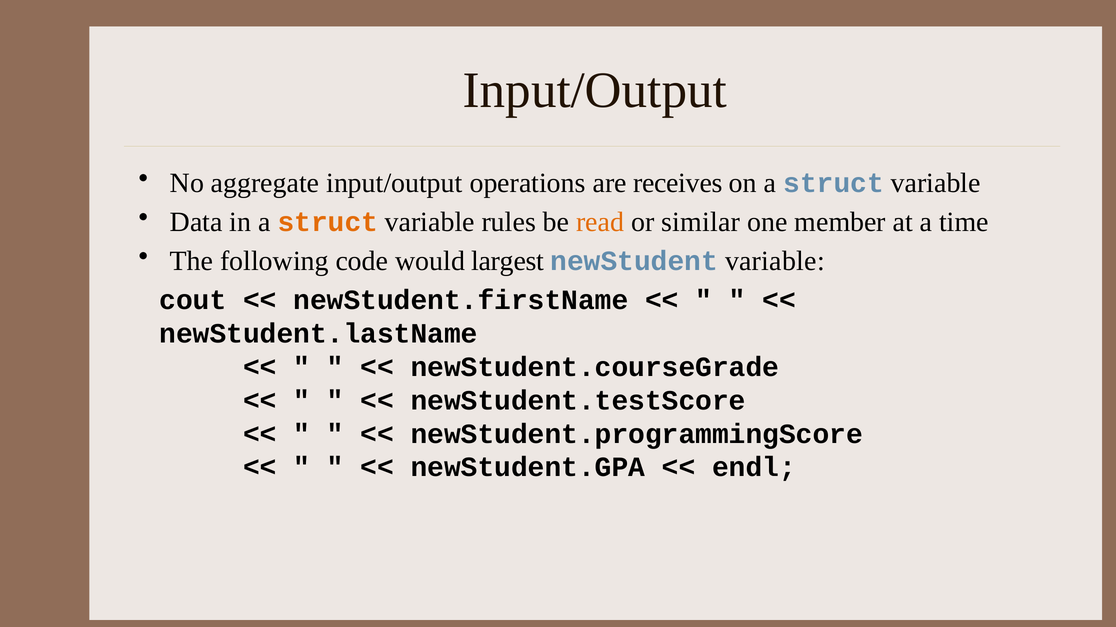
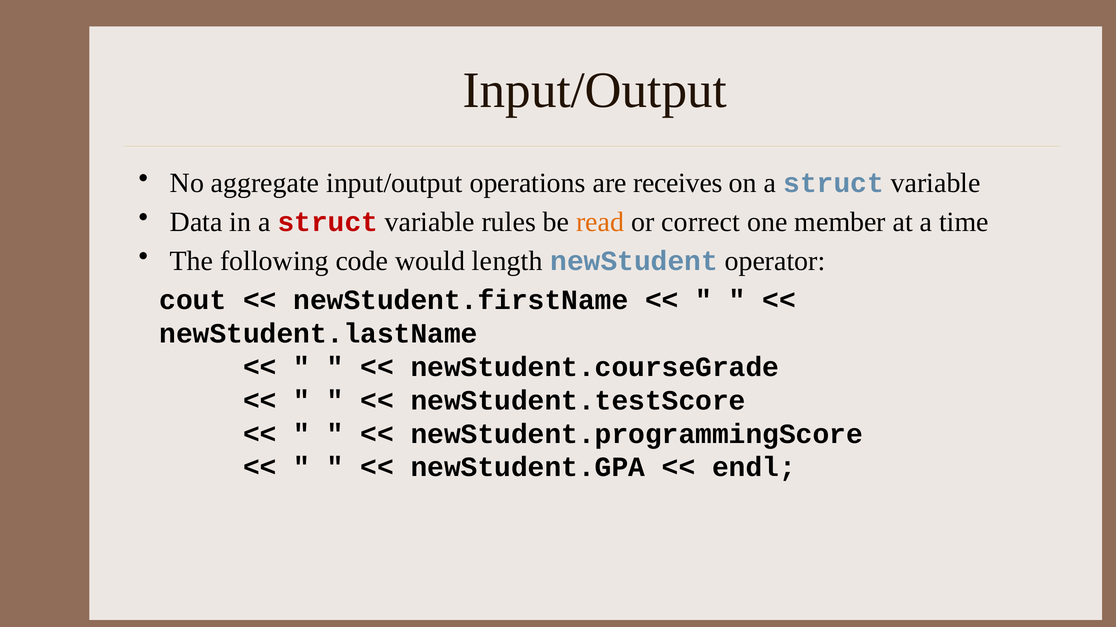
struct colour: orange -> red (328, 222)
similar: similar -> correct (701, 222)
largest: largest -> length (507, 261)
newStudent variable: variable -> operator (775, 261)
